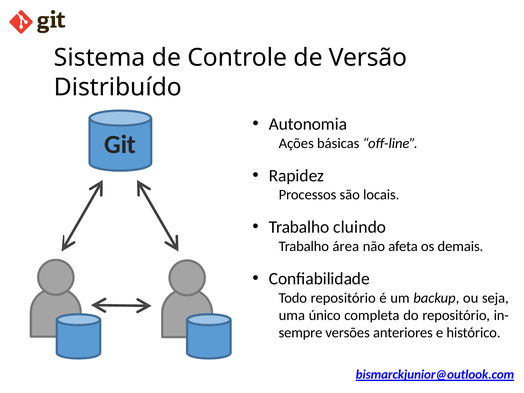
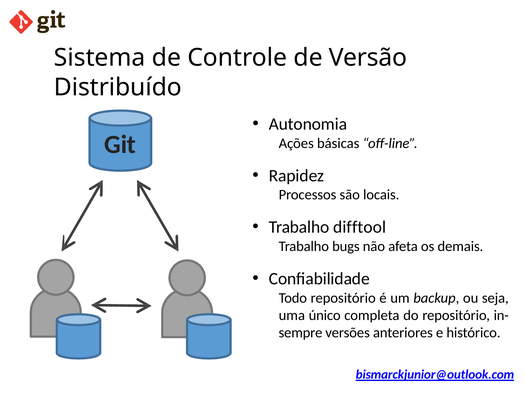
cluindo: cluindo -> difftool (360, 227)
área: área -> bugs (346, 246)
